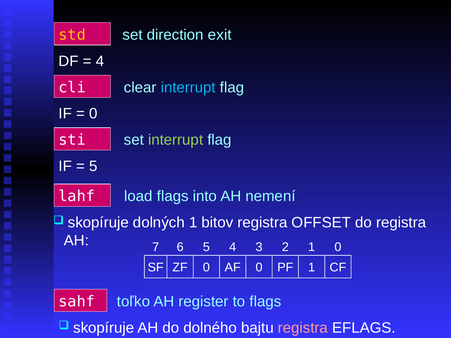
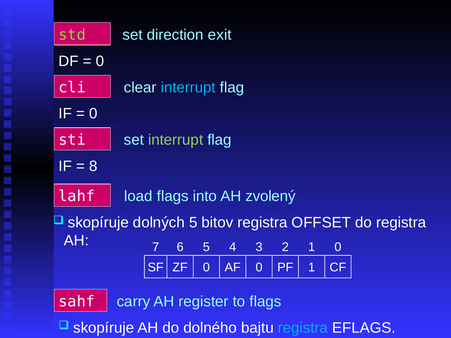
std colour: yellow -> light green (72, 35)
4: 4 -> 0 (100, 61)
5: 5 -> 8 (93, 166)
nemení: nemení -> zvolený (271, 196)
dolných 1: 1 -> 5 (193, 223)
toľko: toľko -> carry (133, 302)
registra colour: pink -> light blue (303, 328)
